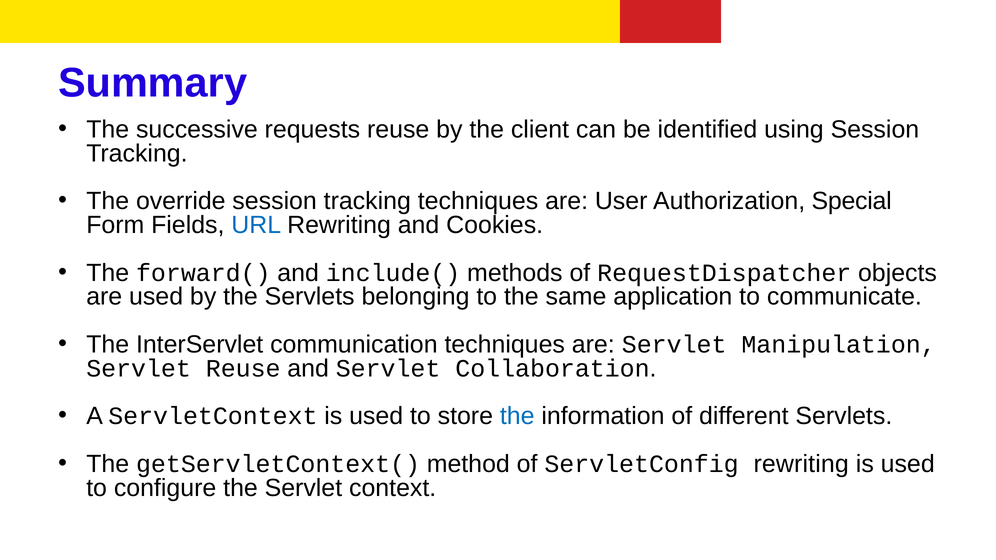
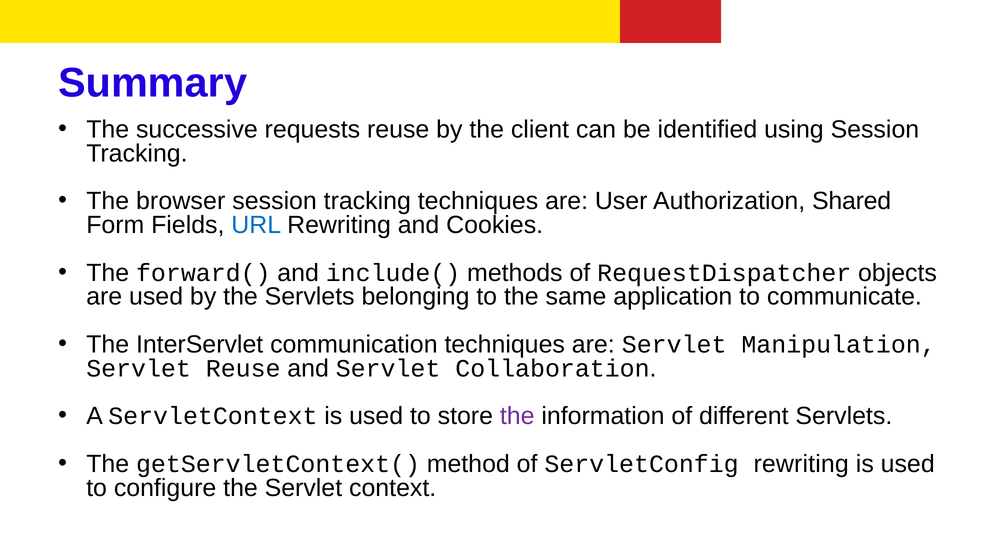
override: override -> browser (181, 201)
Special: Special -> Shared (852, 201)
the colour: blue -> purple (517, 416)
